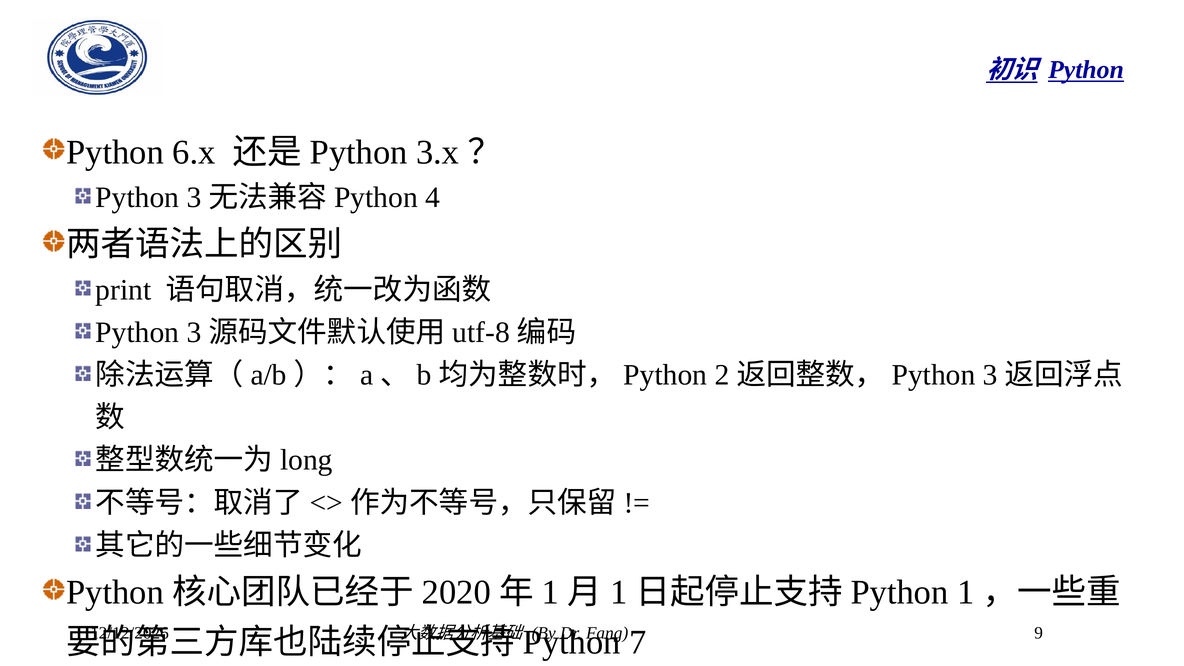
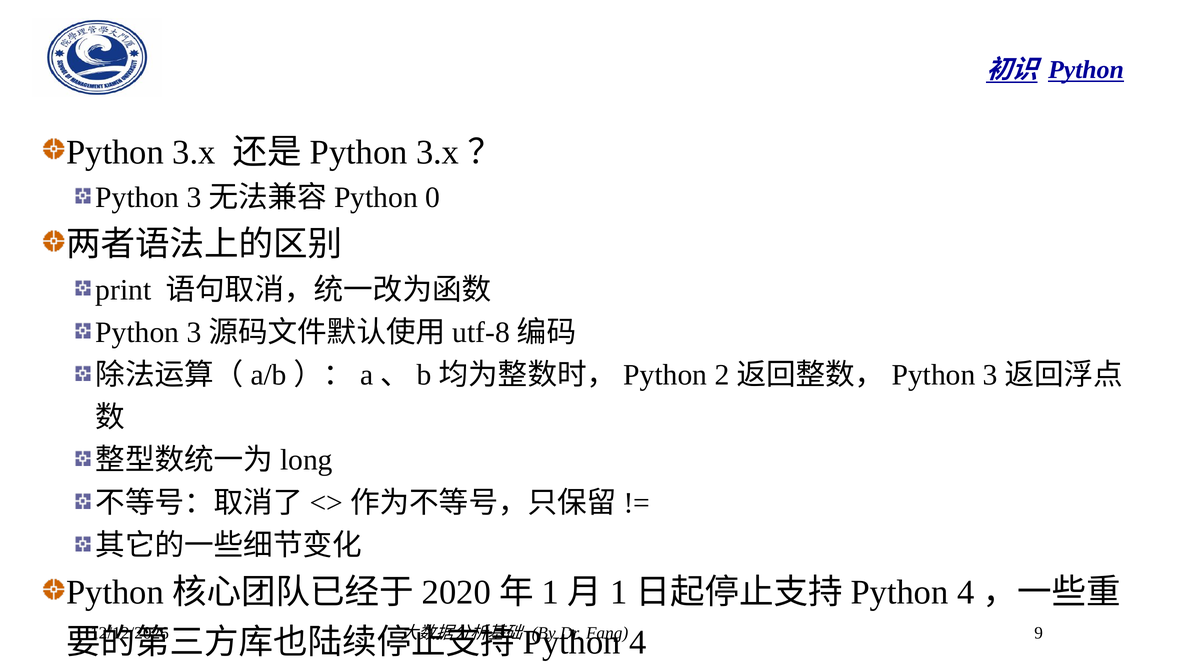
6.x: 6.x -> 3.x (194, 152)
4: 4 -> 0 (433, 197)
1: 1 -> 4 (966, 593)
7: 7 -> 4 (638, 642)
